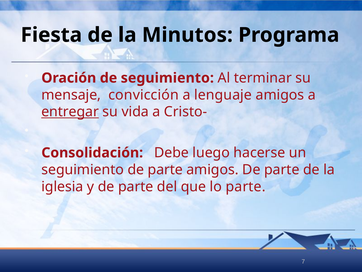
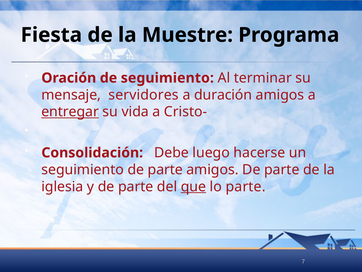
Minutos: Minutos -> Muestre (187, 35)
convicción: convicción -> servidores (144, 95)
lenguaje: lenguaje -> duración (223, 95)
que underline: none -> present (193, 186)
